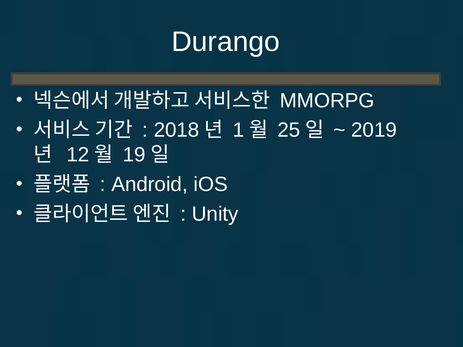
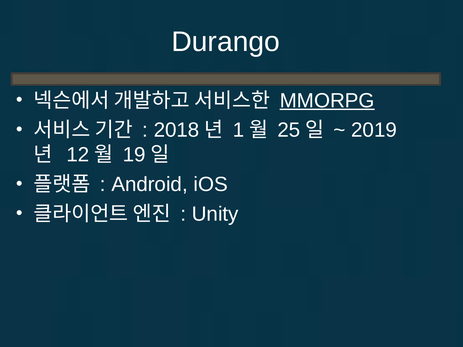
MMORPG underline: none -> present (327, 101)
